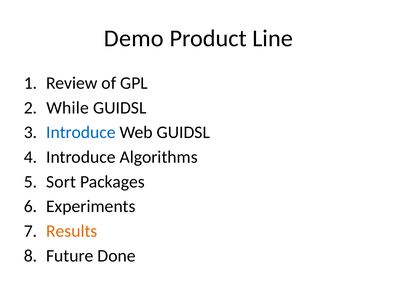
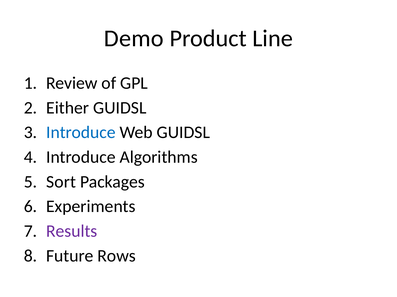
While: While -> Either (68, 108)
Results colour: orange -> purple (72, 232)
Done: Done -> Rows (117, 256)
